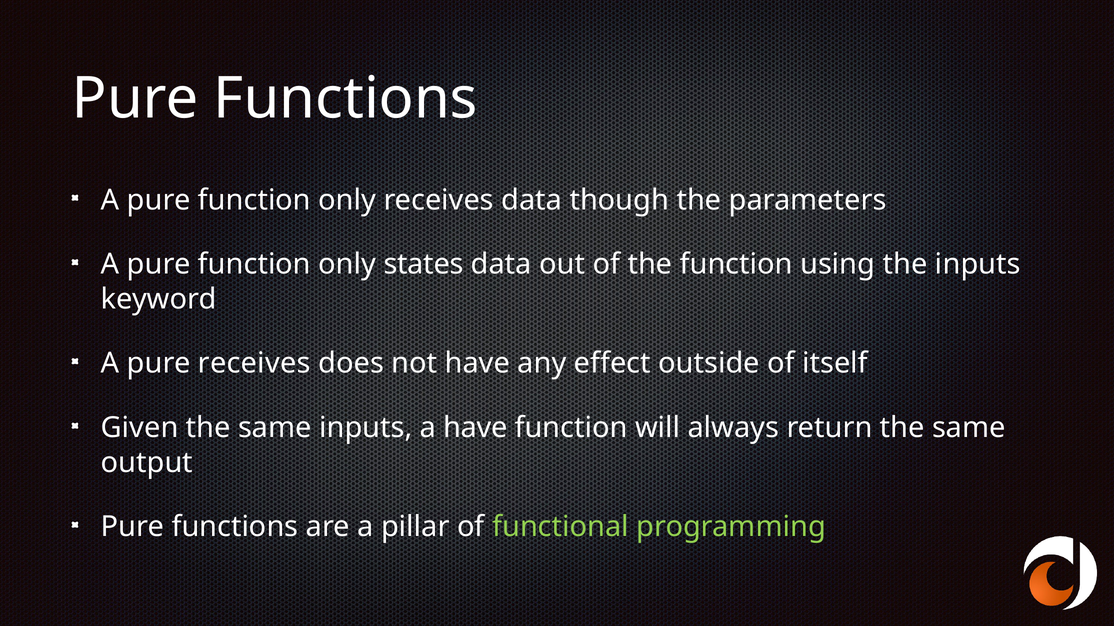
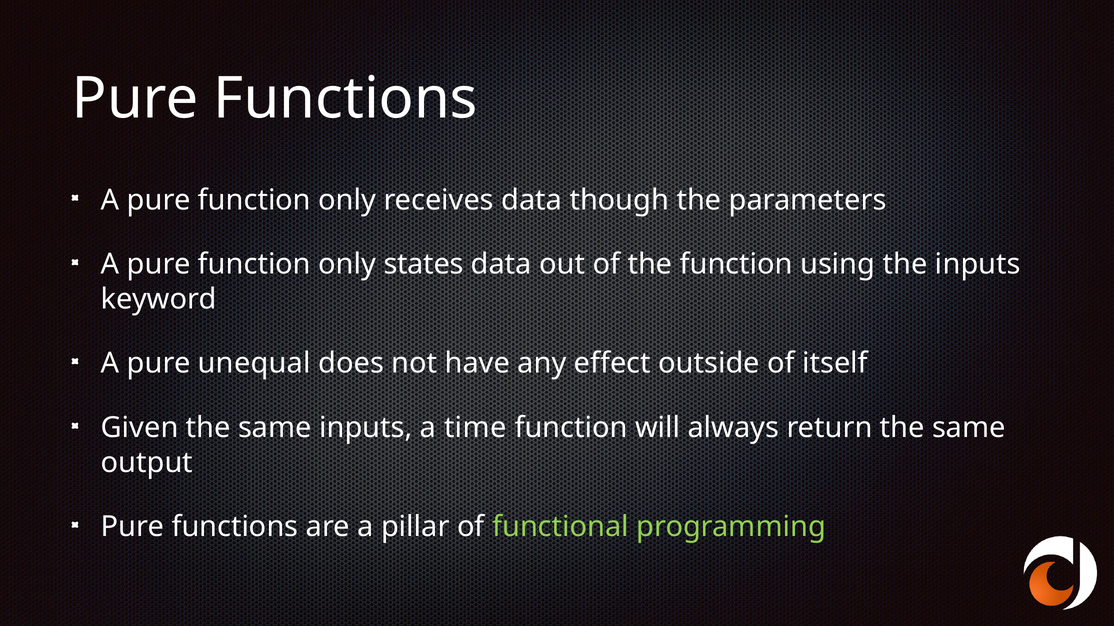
pure receives: receives -> unequal (254, 364)
a have: have -> time (475, 428)
